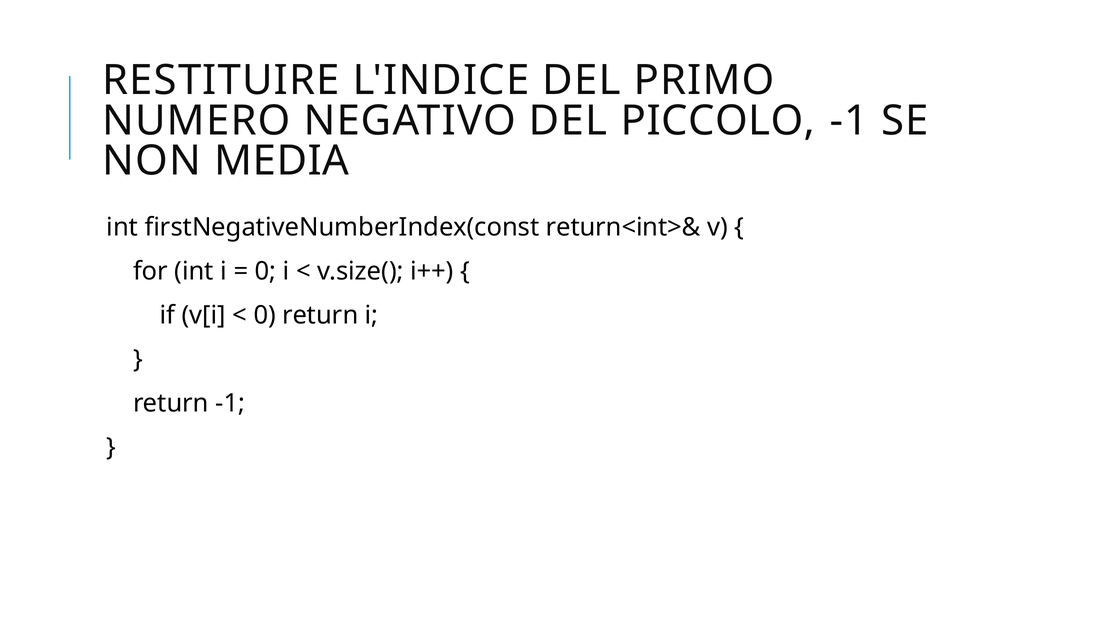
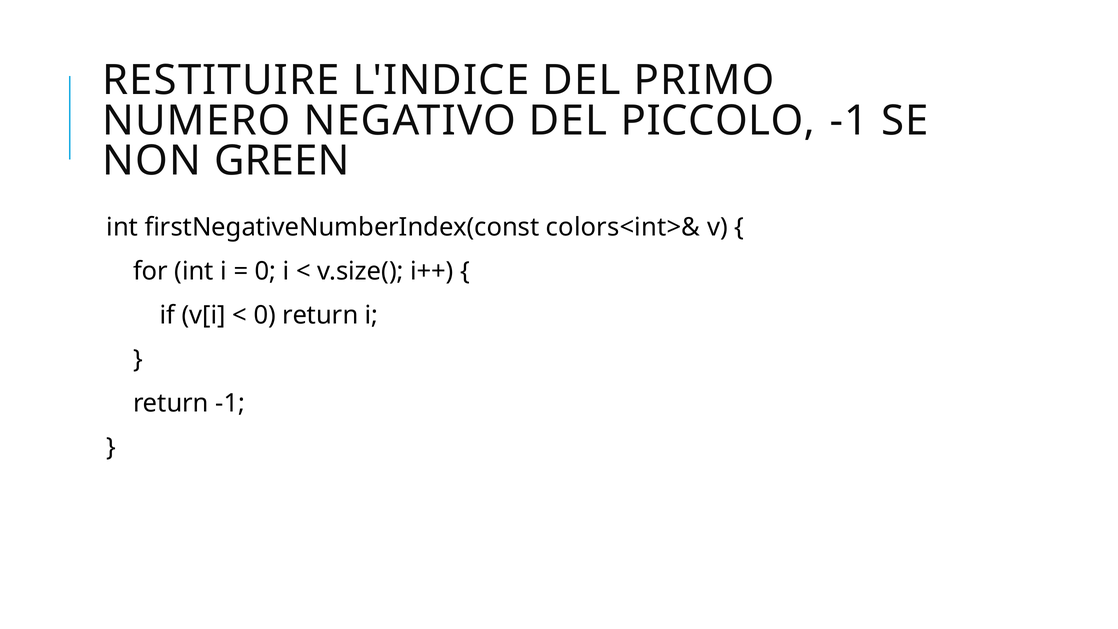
MEDIA: MEDIA -> GREEN (282, 161)
return<int>&: return<int>& -> colors<int>& (623, 227)
